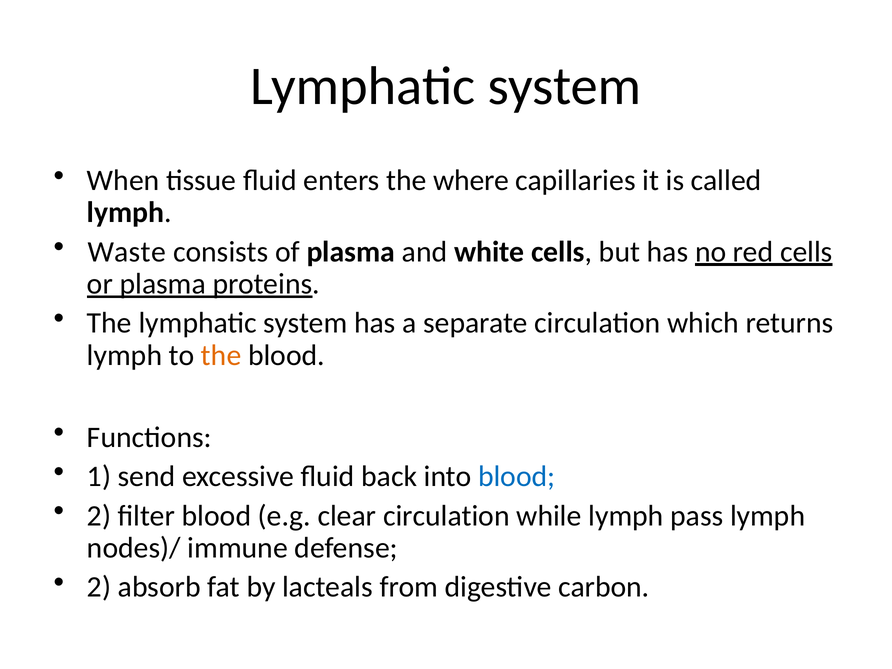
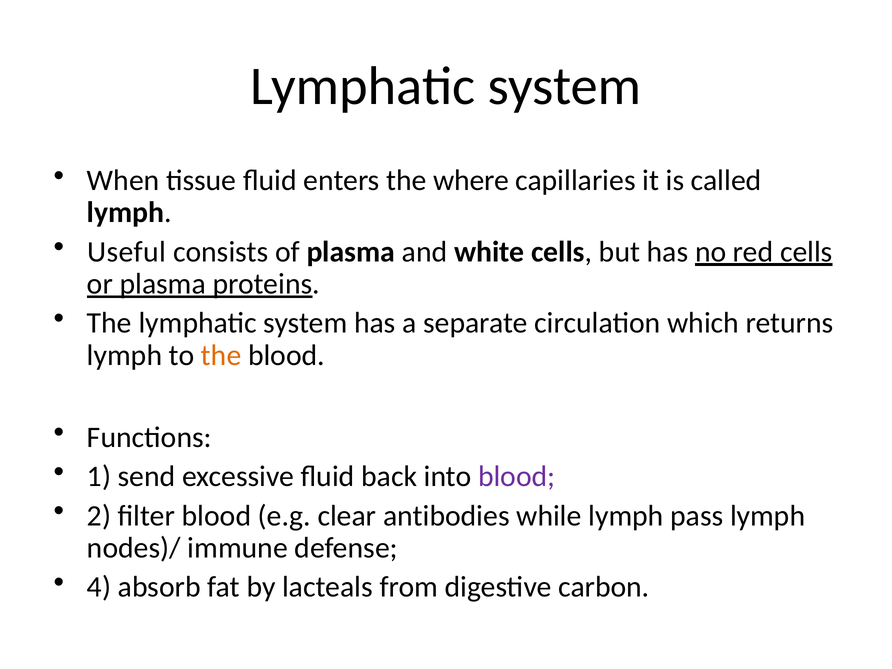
Waste: Waste -> Useful (127, 252)
blood colour: blue -> purple (517, 477)
clear circulation: circulation -> antibodies (446, 516)
2: 2 -> 4 (99, 587)
